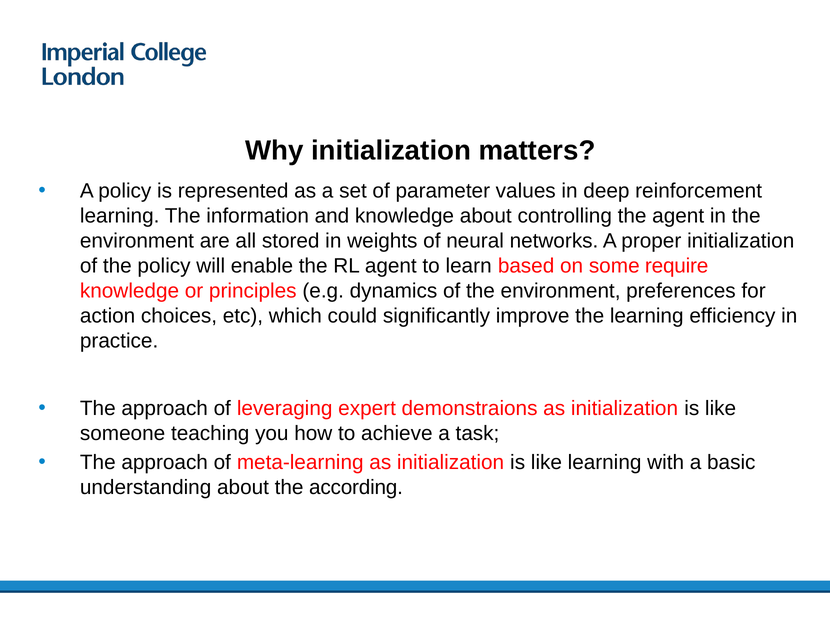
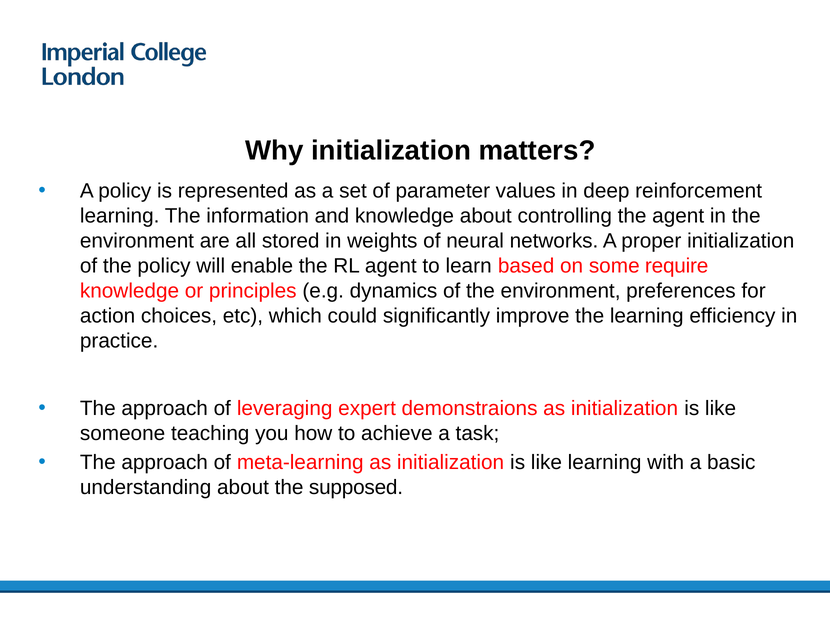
according: according -> supposed (356, 487)
